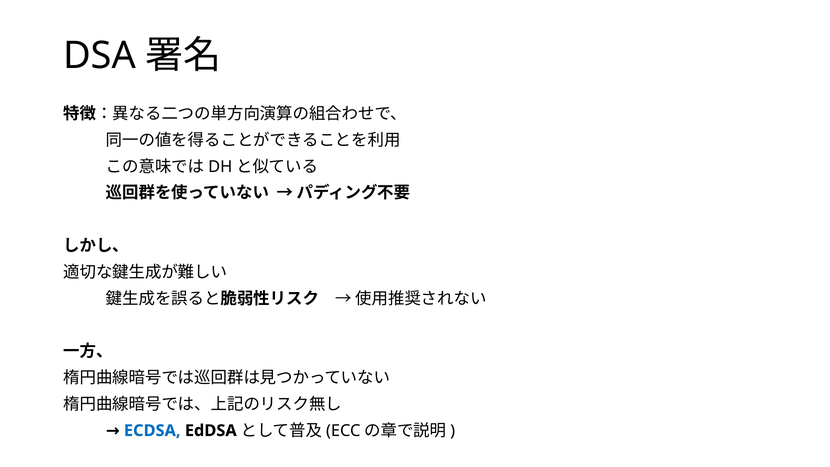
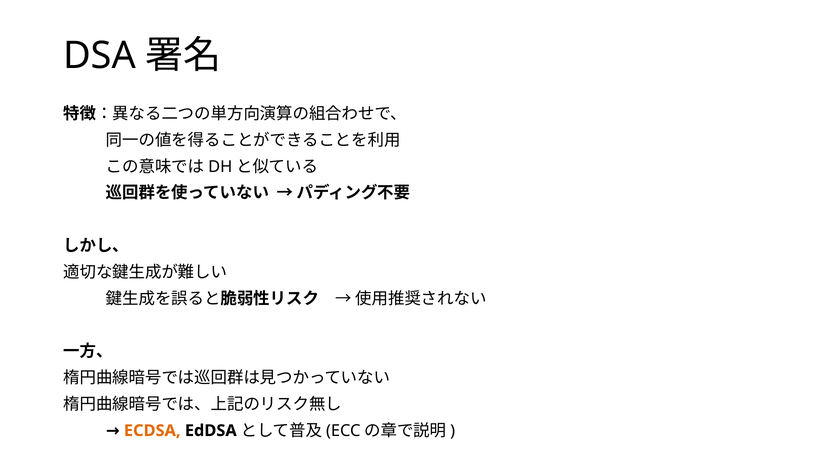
ECDSA colour: blue -> orange (152, 430)
